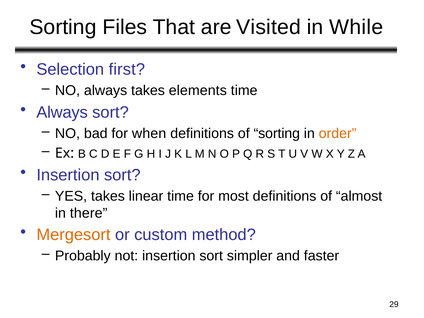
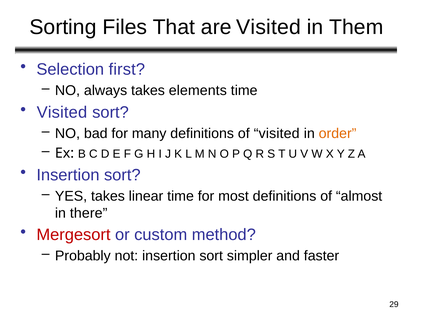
While: While -> Them (356, 27)
Always: Always -> Visited (62, 112)
when: when -> many (149, 133)
of sorting: sorting -> visited (277, 133)
Mergesort colour: orange -> red (73, 235)
